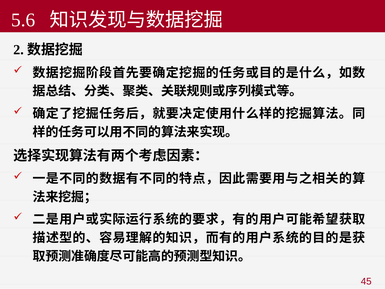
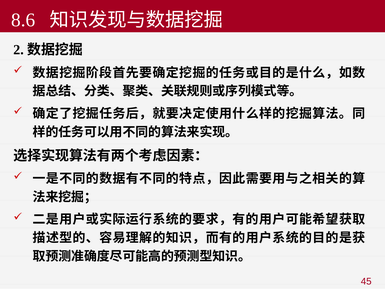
5.6: 5.6 -> 8.6 (23, 20)
